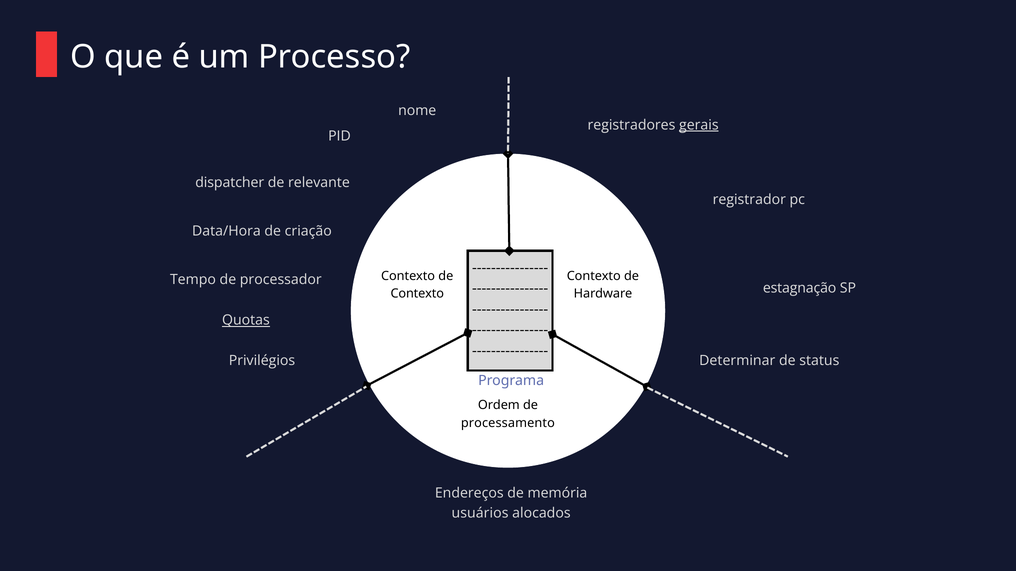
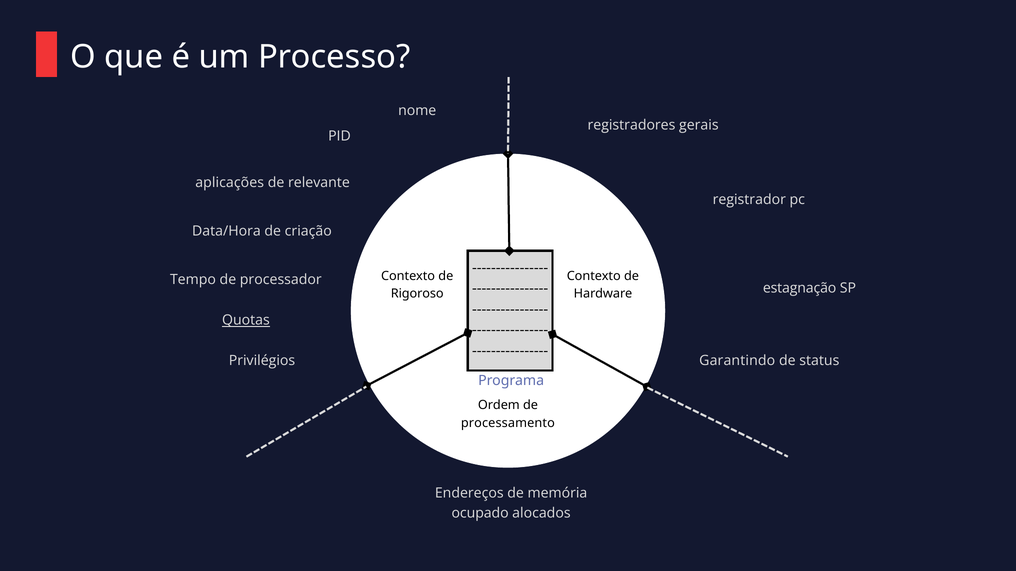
gerais underline: present -> none (699, 125)
dispatcher: dispatcher -> aplicações (230, 183)
Contexto: Contexto -> Rigoroso (417, 294)
Determinar: Determinar -> Garantindo (737, 361)
usuários: usuários -> ocupado (480, 513)
